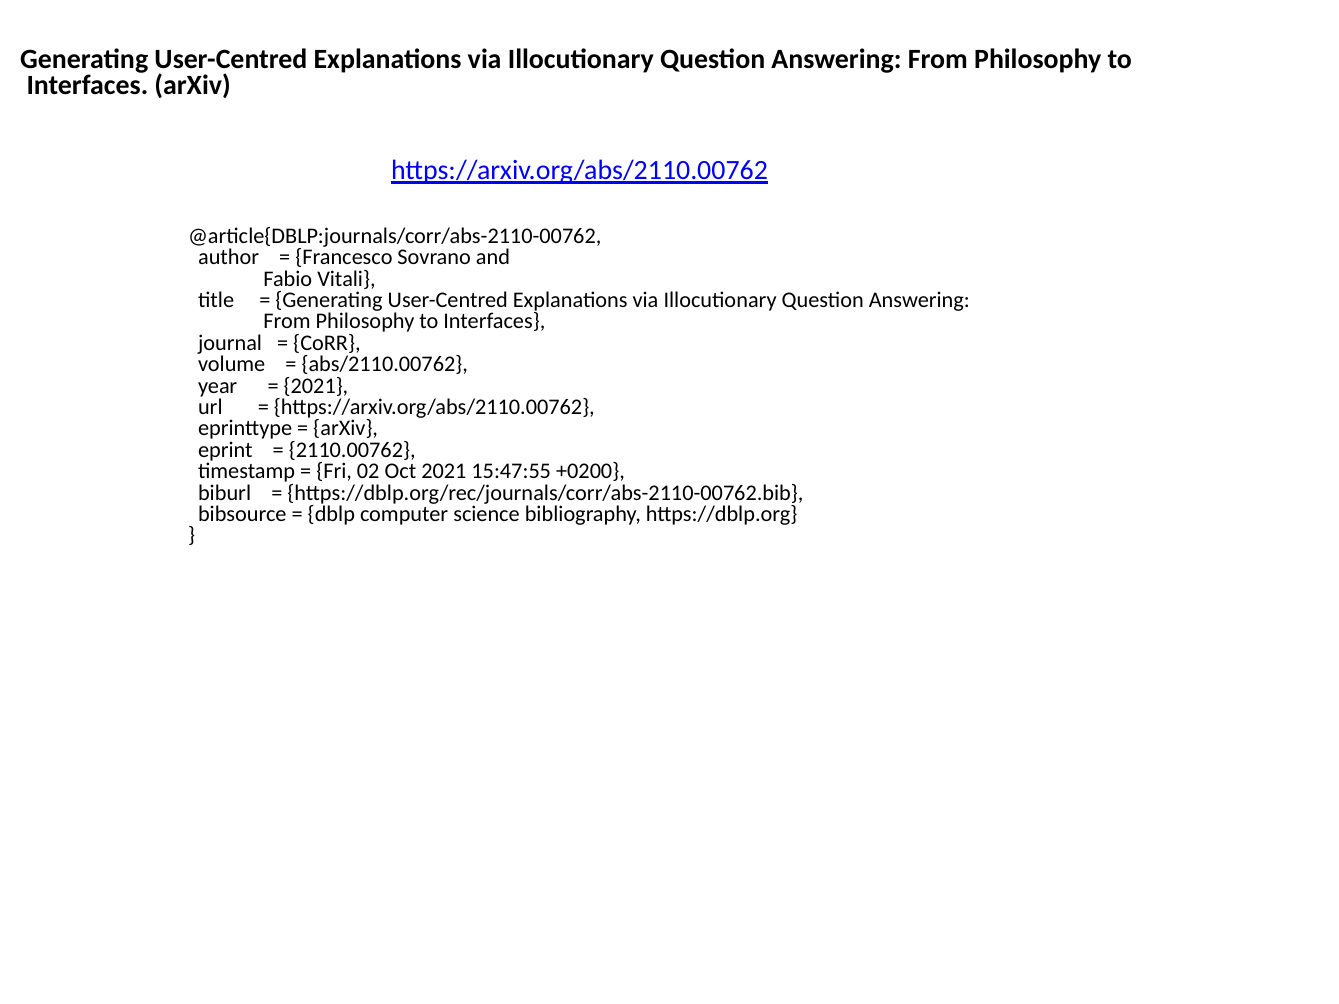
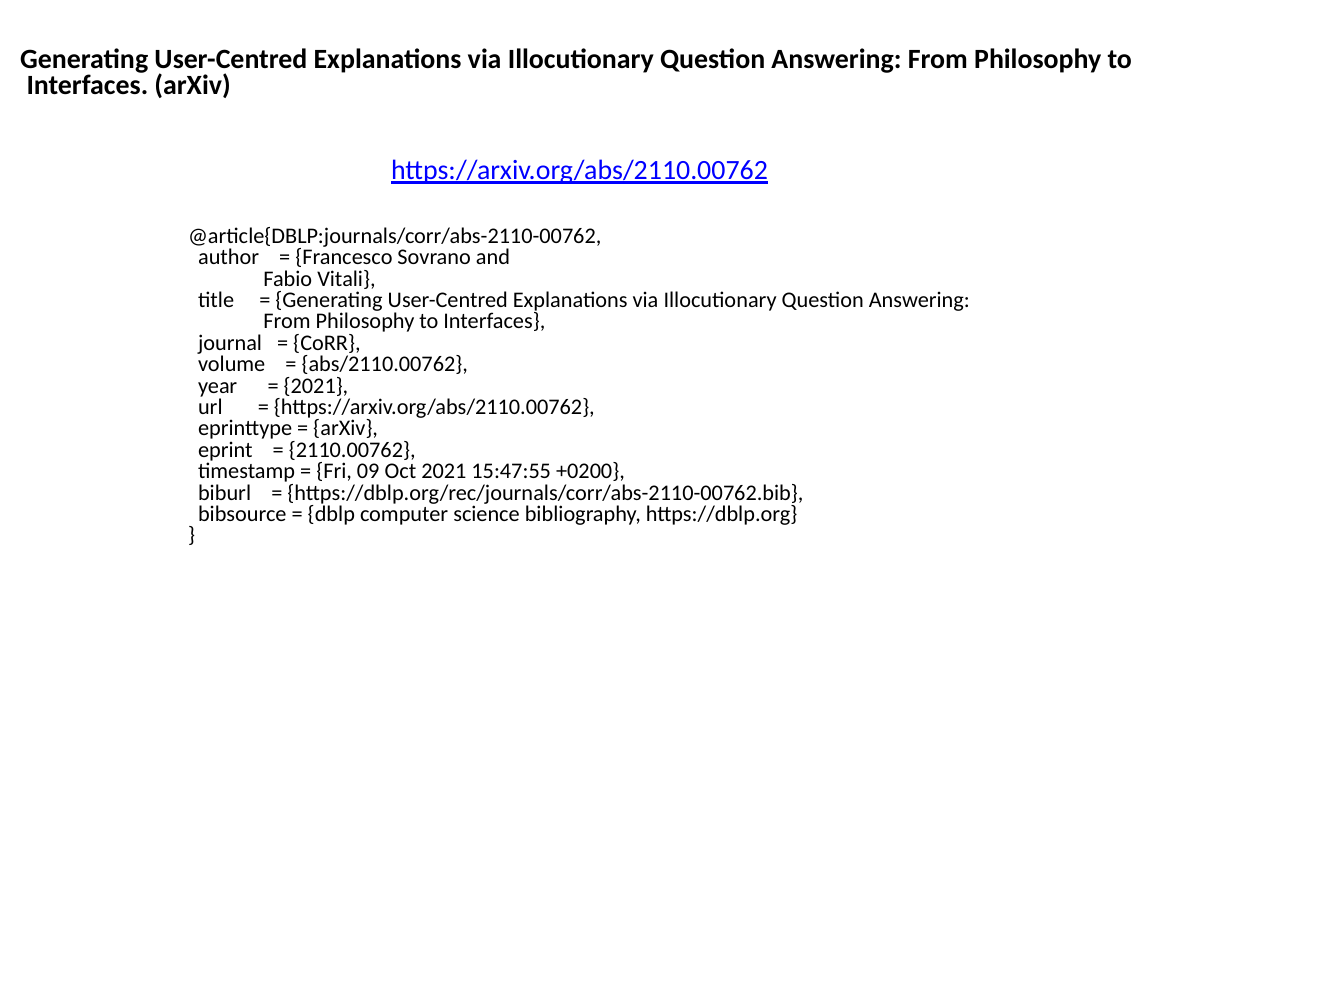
02: 02 -> 09 (368, 471)
